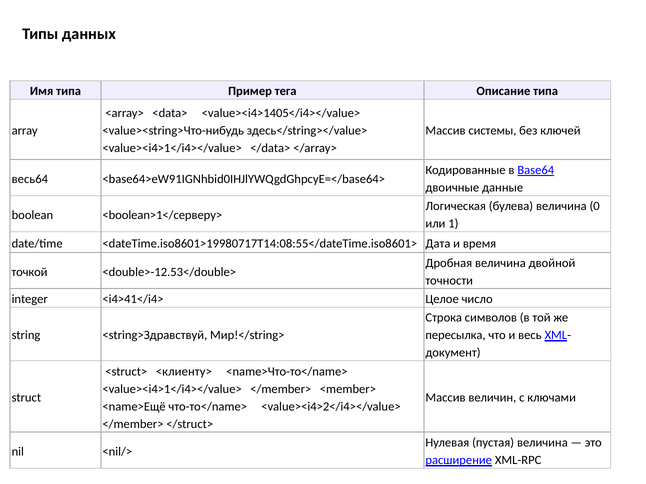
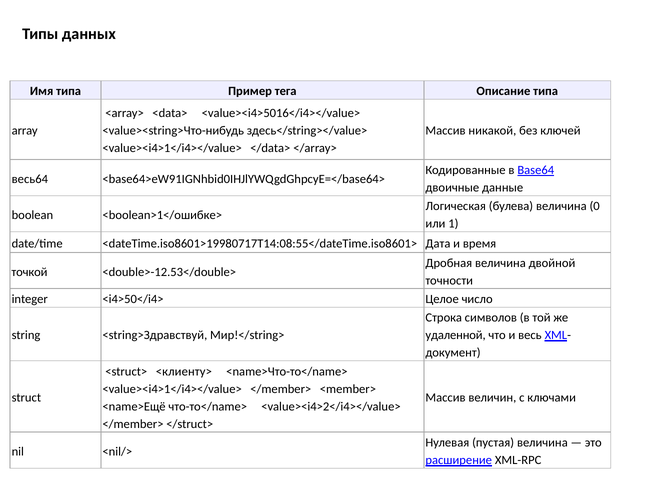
<value><i4>1405</i4></value>: <value><i4>1405</i4></value> -> <value><i4>5016</i4></value> (281, 113)
системы: системы -> никакой (492, 131)
<boolean>1</серверу>: <boolean>1</серверу> -> <boolean>1</ошибке> (162, 215)
<i4>41</i4>: <i4>41</i4> -> <i4>50</i4> (133, 299)
пересылка: пересылка -> удаленной (456, 336)
